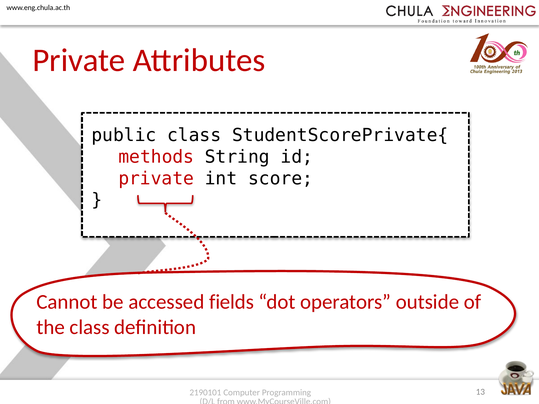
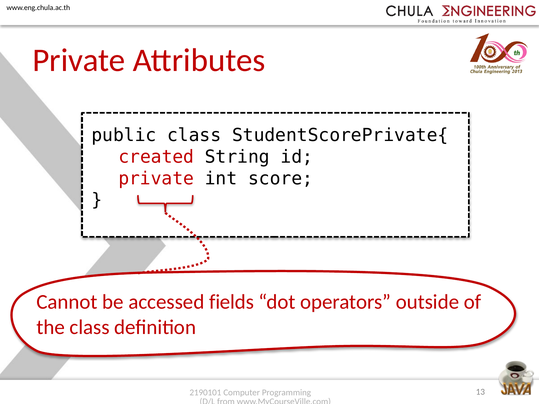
methods: methods -> created (156, 157)
